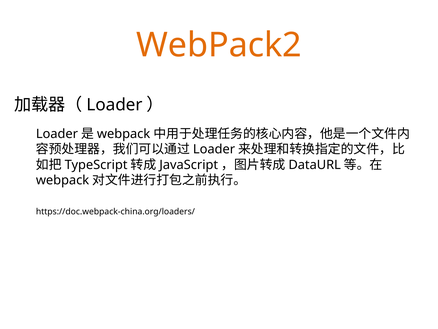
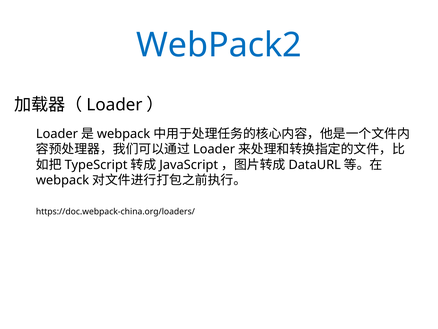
WebPack2 colour: orange -> blue (219, 45)
